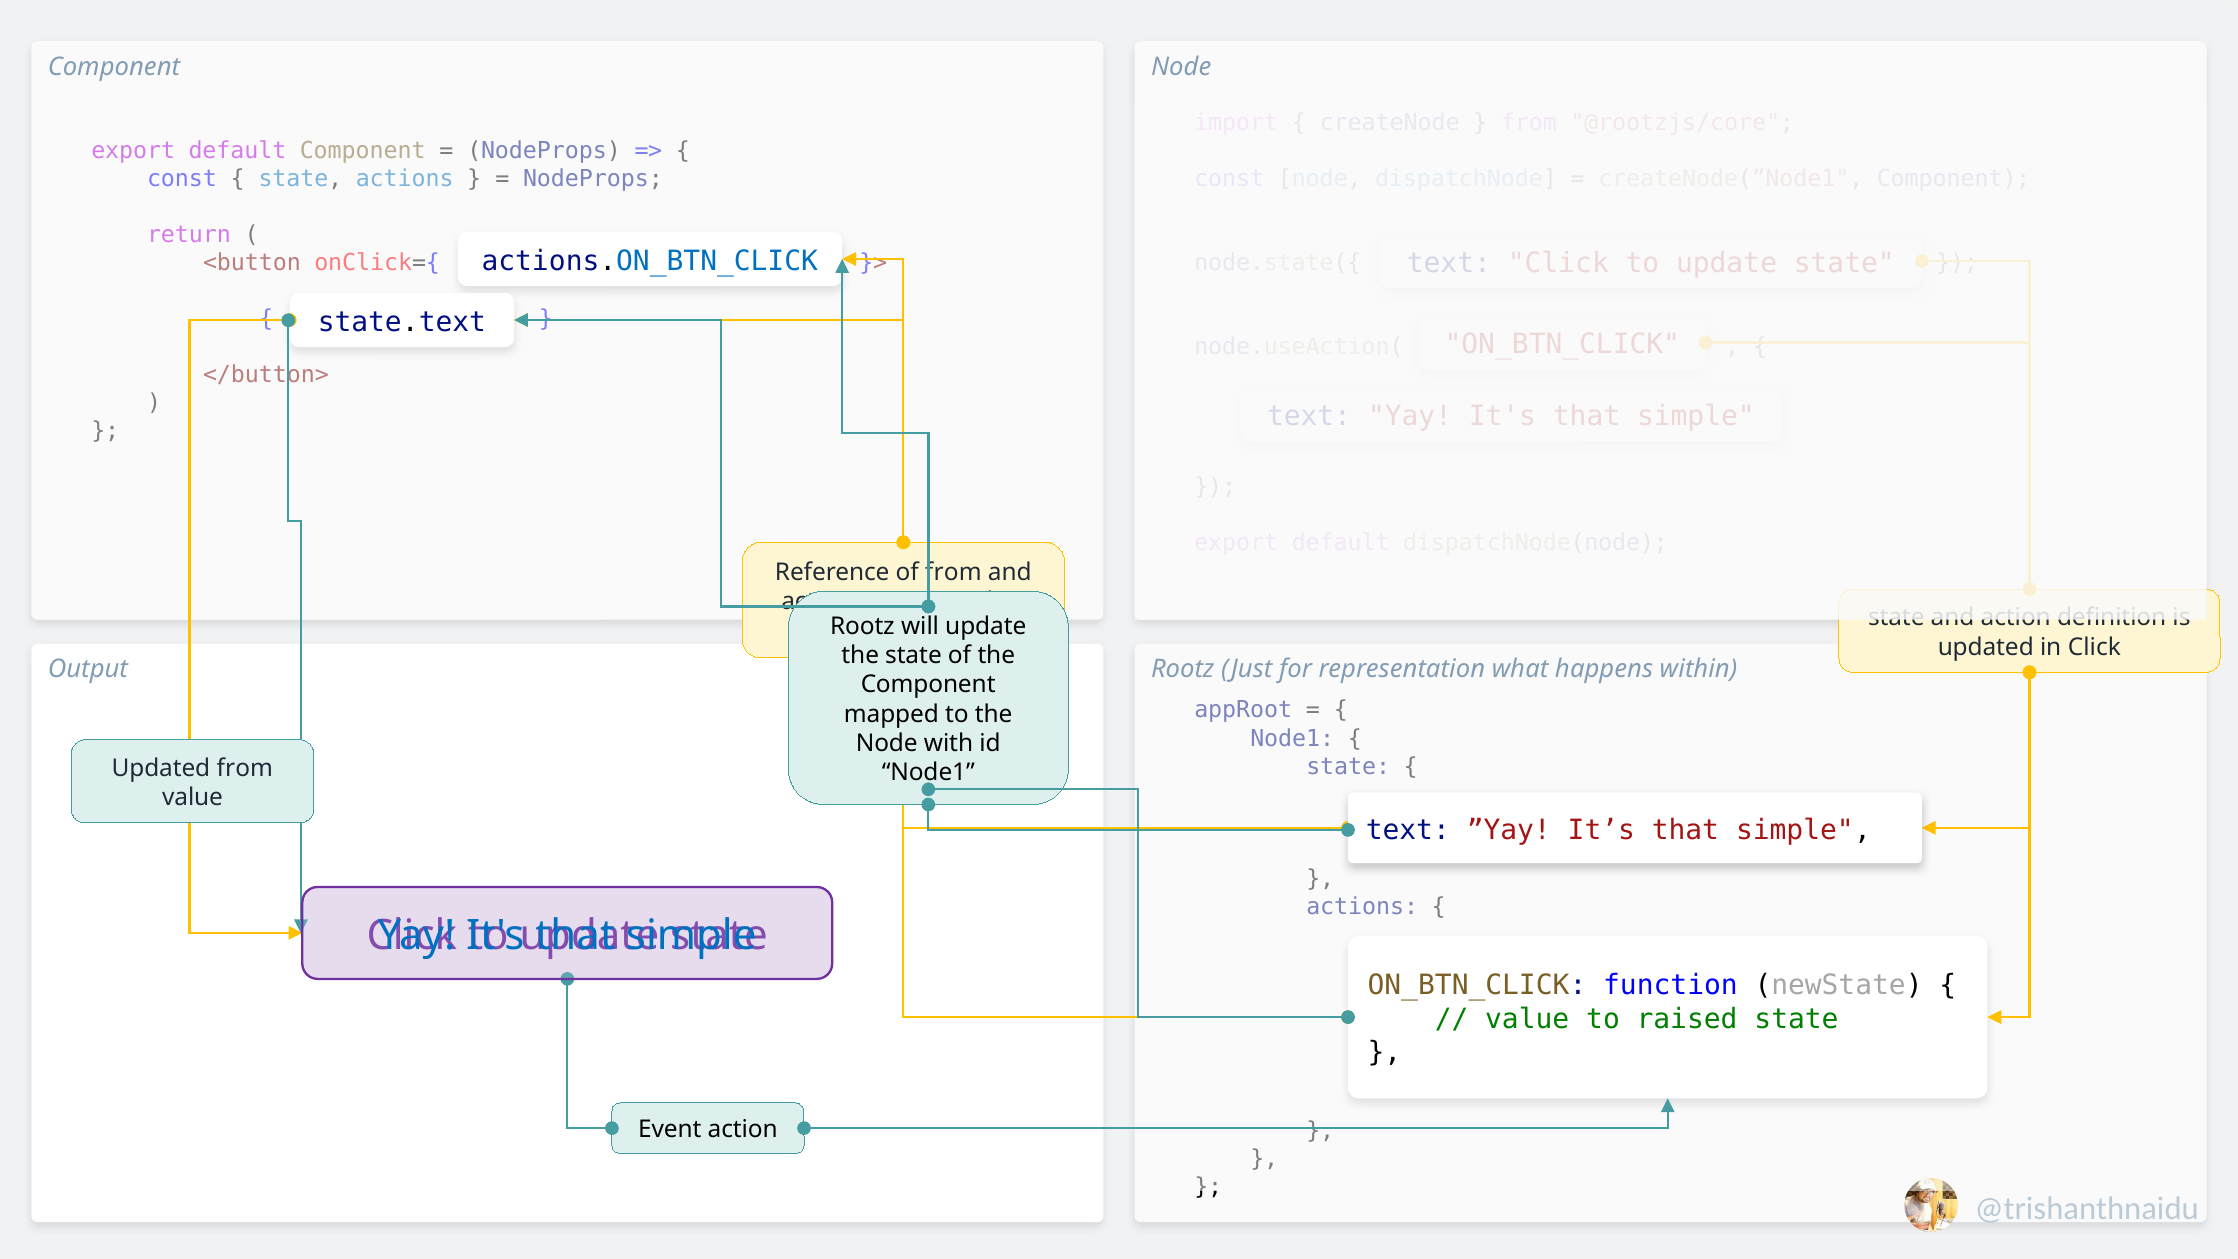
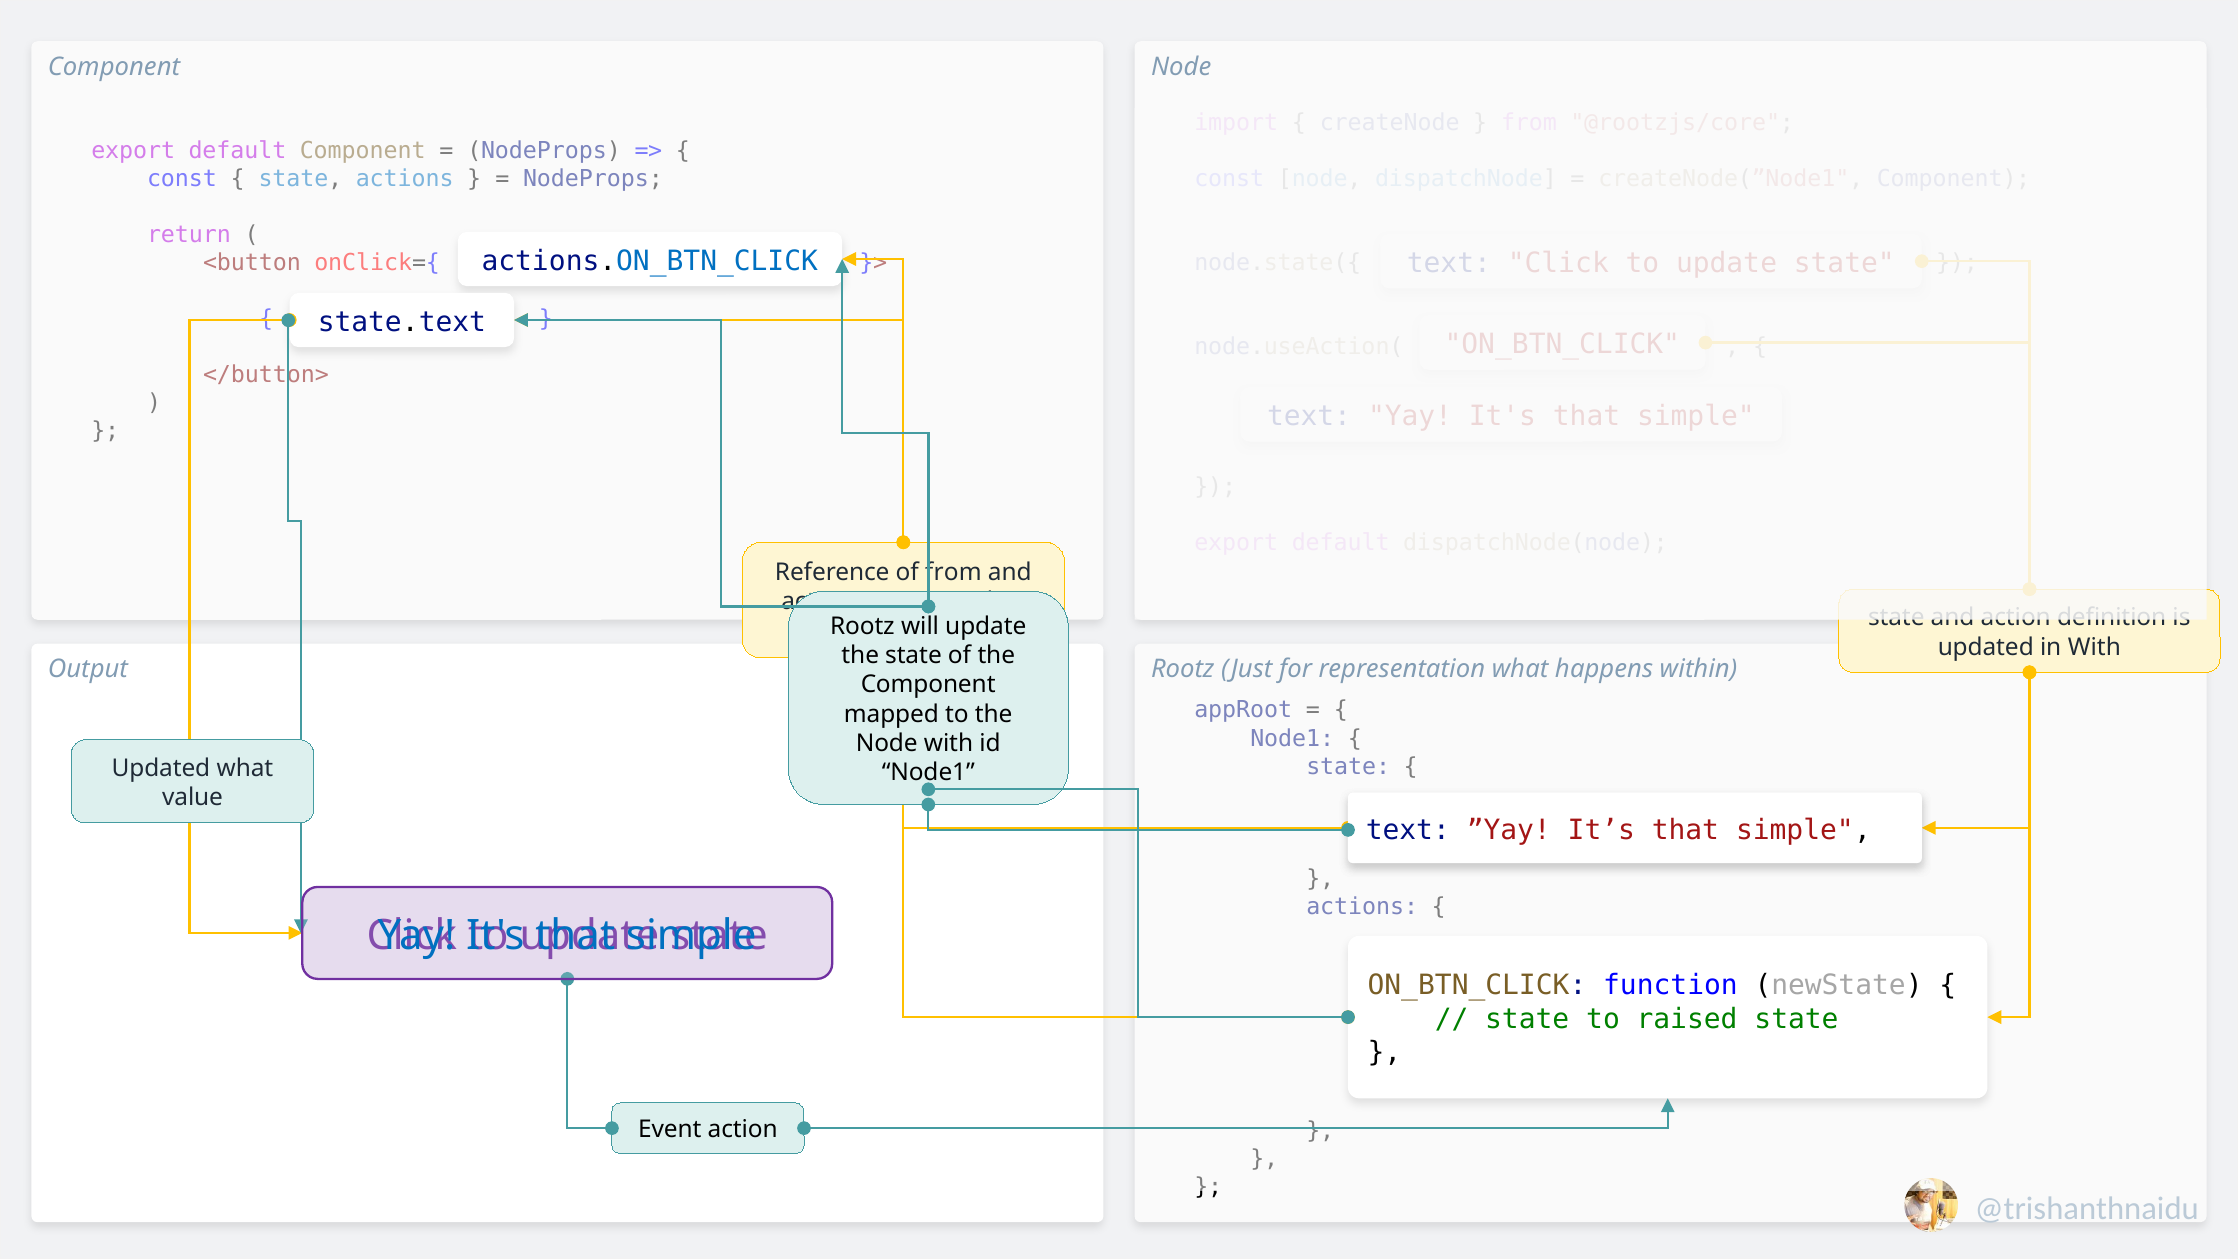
in Click: Click -> With (2094, 647)
from: from -> what (245, 768)
value: value -> state (1527, 1019)
